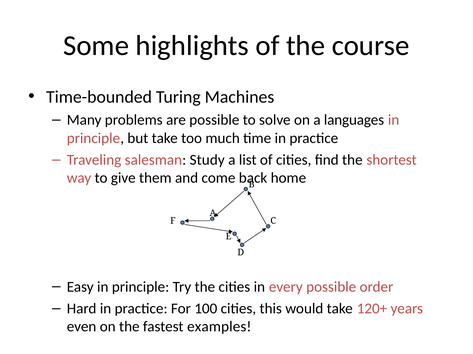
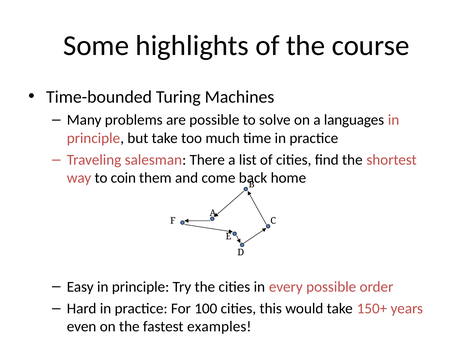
Study: Study -> There (207, 160)
give: give -> coin (123, 178)
120+: 120+ -> 150+ (372, 309)
